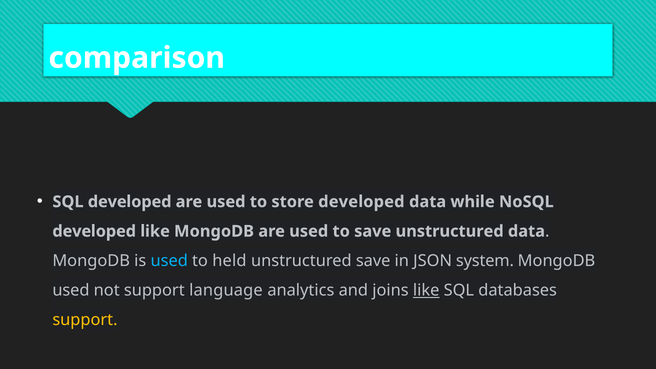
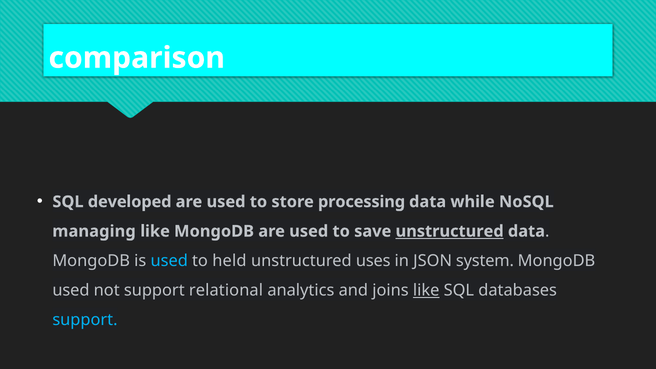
store developed: developed -> processing (362, 202)
developed: developed -> managing (94, 231)
unstructured underline: none -> present (450, 231)
unstructured save: save -> uses (373, 261)
language: language -> relational (226, 290)
support colour: yellow -> light blue (85, 320)
